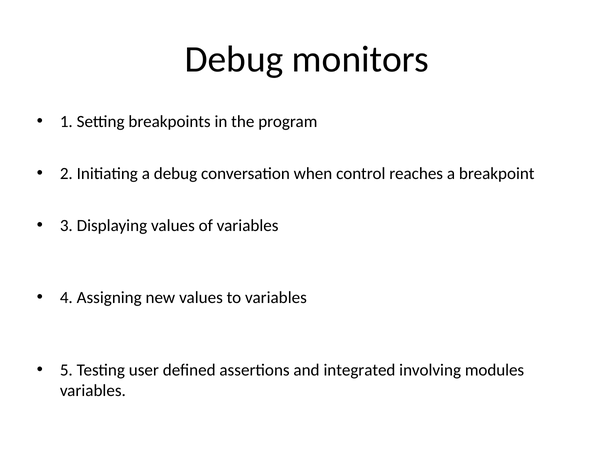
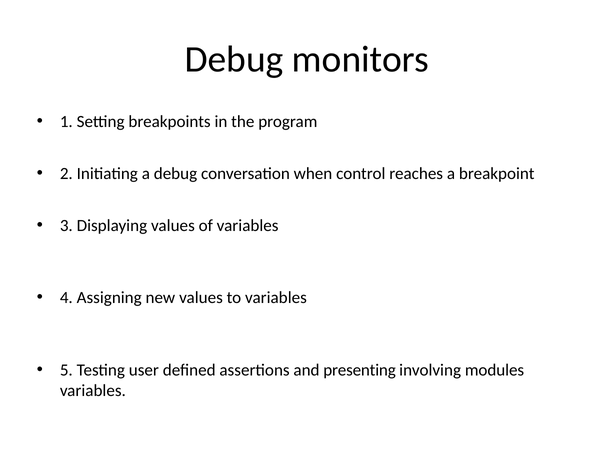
integrated: integrated -> presenting (360, 370)
